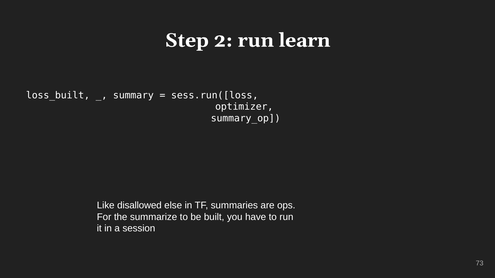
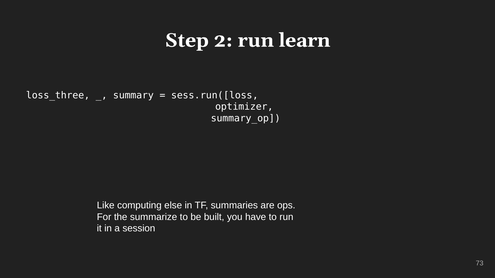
loss_built: loss_built -> loss_three (58, 95)
disallowed: disallowed -> computing (139, 206)
